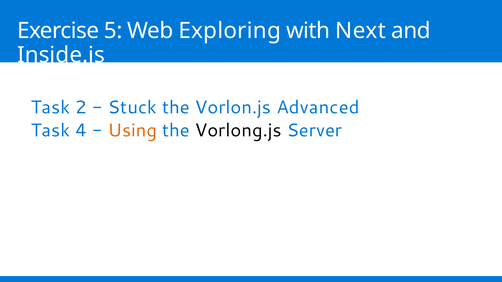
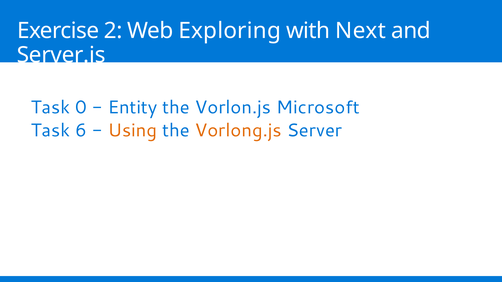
5: 5 -> 2 (113, 31)
Inside.js: Inside.js -> Server.js (61, 55)
2: 2 -> 0 (81, 108)
Stuck: Stuck -> Entity (133, 108)
Advanced: Advanced -> Microsoft (318, 108)
4: 4 -> 6 (81, 131)
Vorlong.js colour: black -> orange (238, 131)
